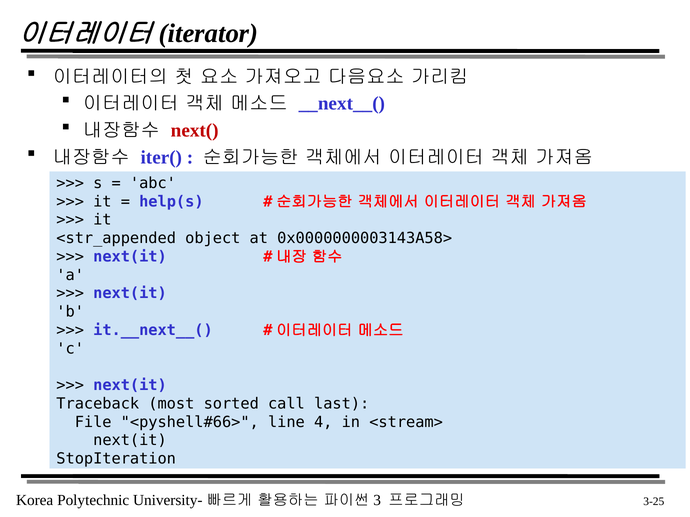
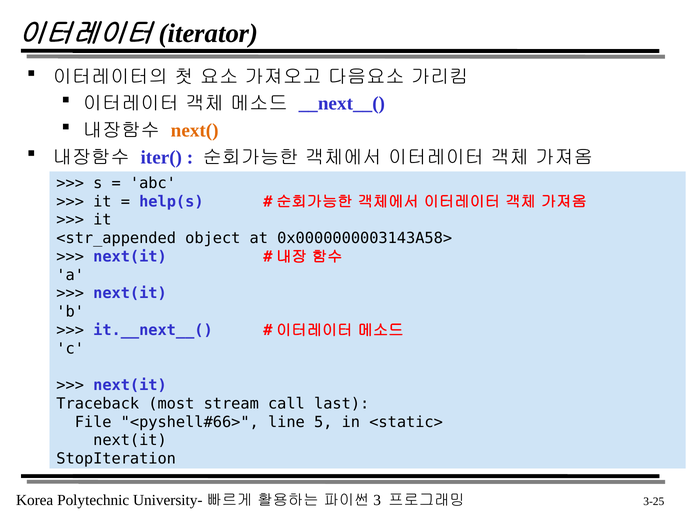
next( colour: red -> orange (195, 131)
sorted: sorted -> stream (231, 404)
4: 4 -> 5 (323, 422)
<stream>: <stream> -> <static> (406, 422)
